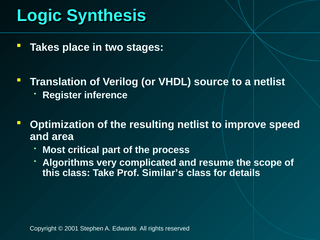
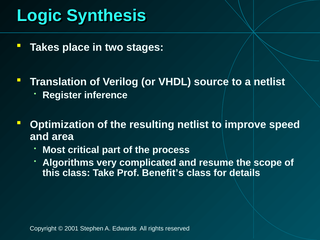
Similar’s: Similar’s -> Benefit’s (163, 173)
